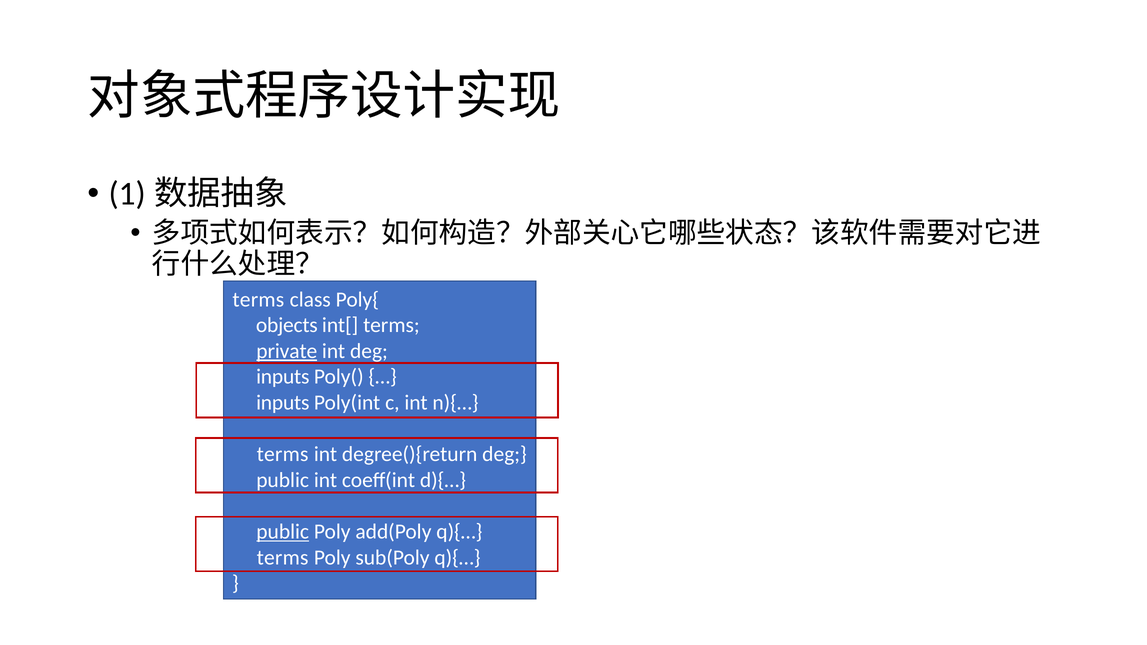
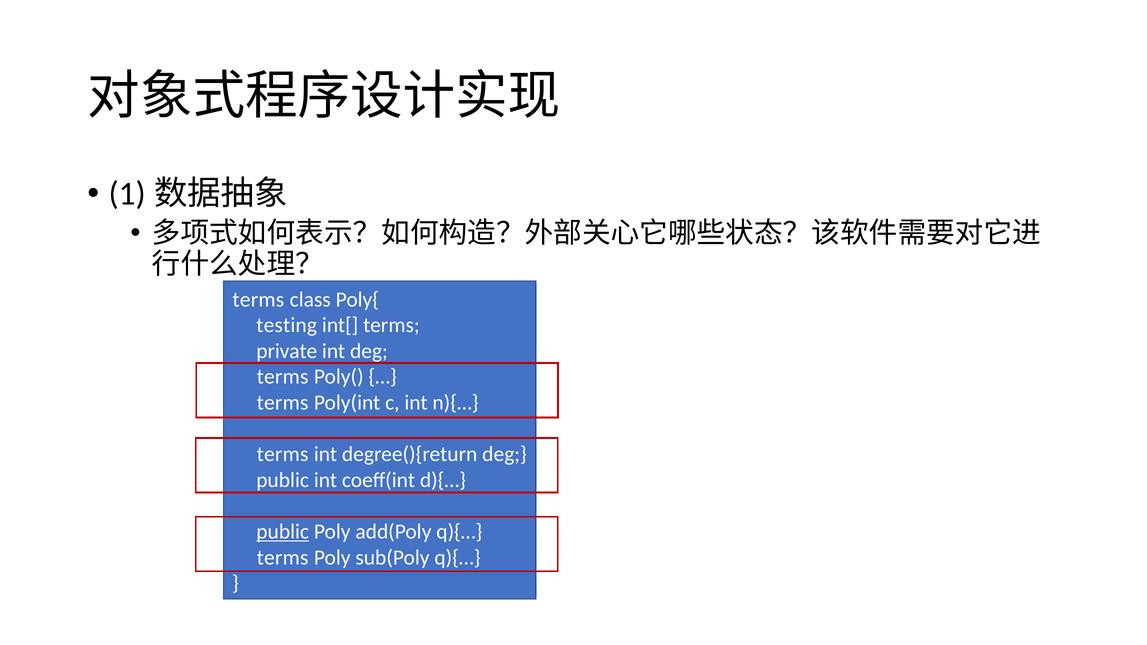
objects: objects -> testing (287, 325)
private underline: present -> none (287, 351)
inputs: inputs -> terms (283, 377)
inputs: inputs -> terms (283, 403)
